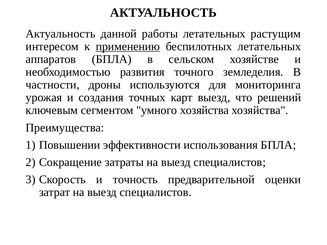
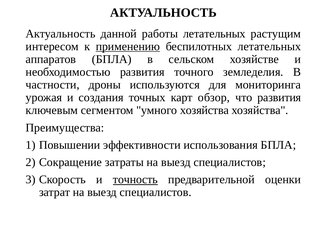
карт выезд: выезд -> обзор (214, 98)
что решений: решений -> развития (279, 98)
точность underline: none -> present (135, 180)
